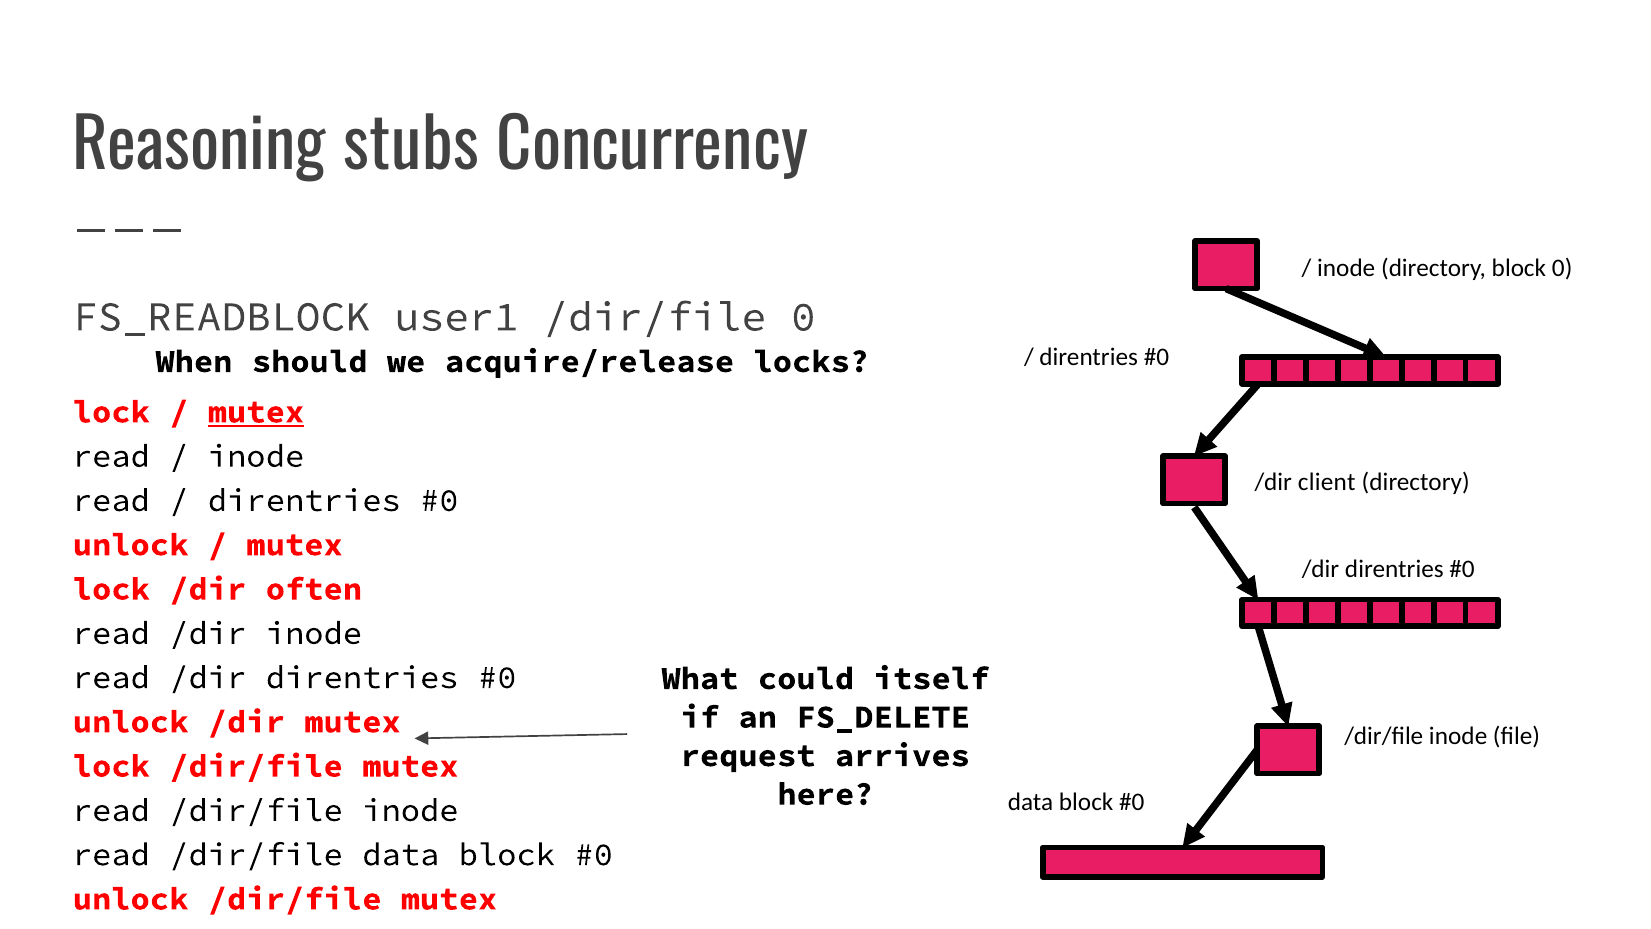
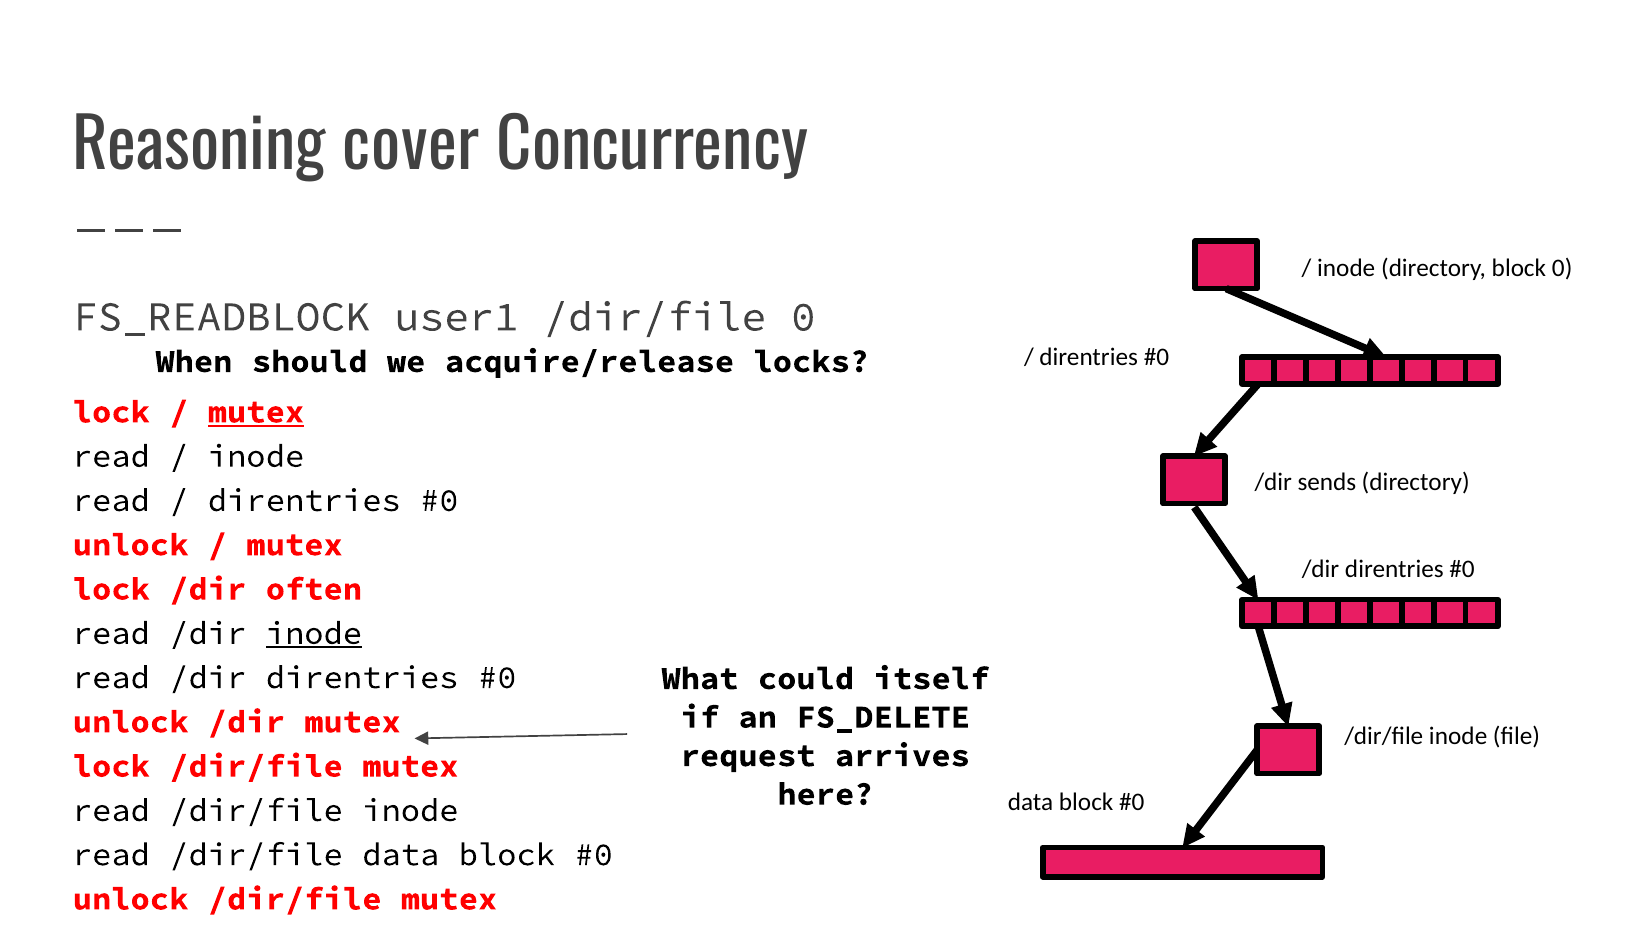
stubs: stubs -> cover (411, 147)
client: client -> sends (1327, 482)
inode underline: none -> present (314, 633)
